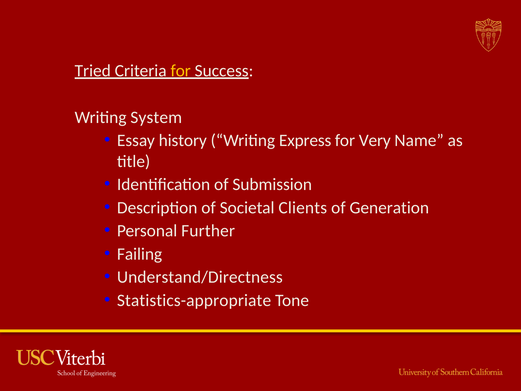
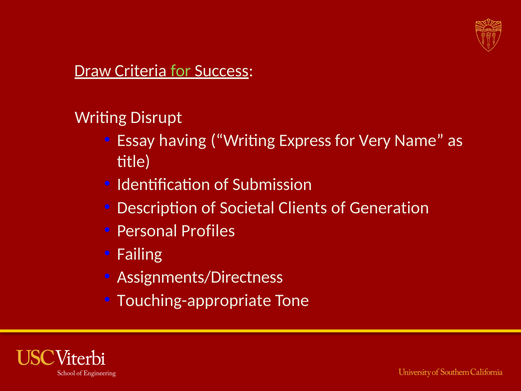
Tried: Tried -> Draw (93, 71)
for colour: yellow -> light green (181, 71)
System: System -> Disrupt (156, 117)
history: history -> having (183, 140)
Further: Further -> Profiles (208, 231)
Understand/Directness: Understand/Directness -> Assignments/Directness (200, 277)
Statistics-appropriate: Statistics-appropriate -> Touching-appropriate (194, 300)
